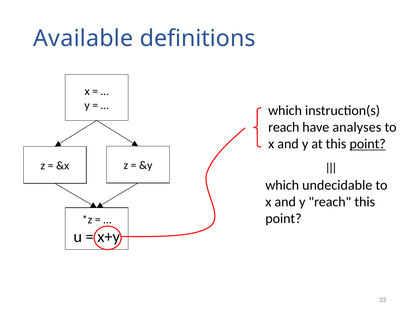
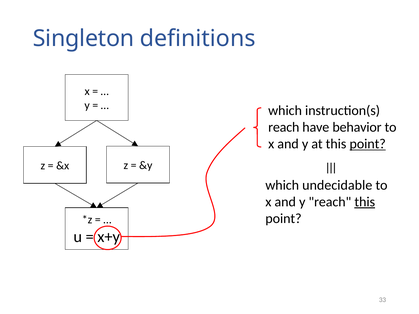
Available: Available -> Singleton (84, 39)
analyses: analyses -> behavior (357, 127)
this underline: none -> present (365, 202)
